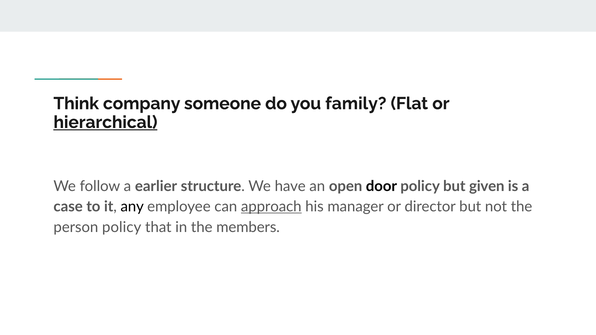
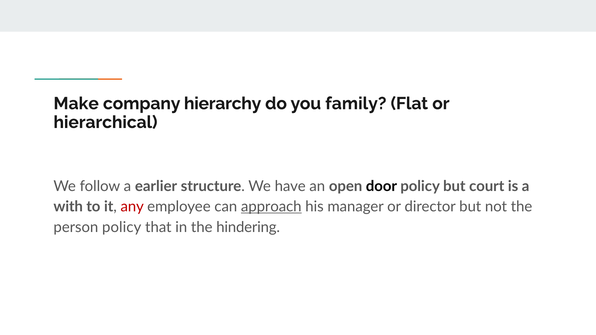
Think: Think -> Make (76, 104)
someone: someone -> hierarchy (223, 104)
hierarchical underline: present -> none (105, 122)
given: given -> court (487, 186)
case: case -> with (68, 207)
any colour: black -> red (132, 207)
members: members -> hindering (248, 227)
